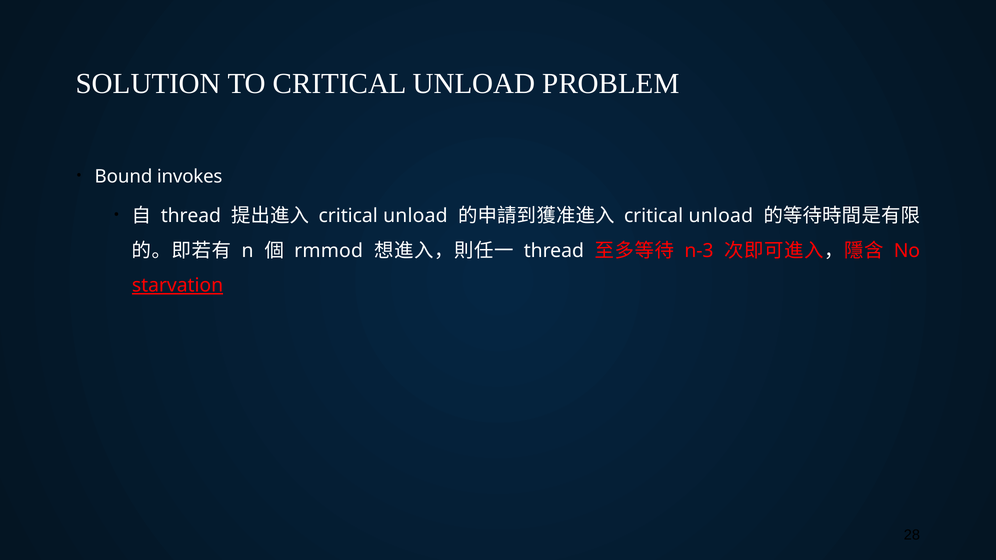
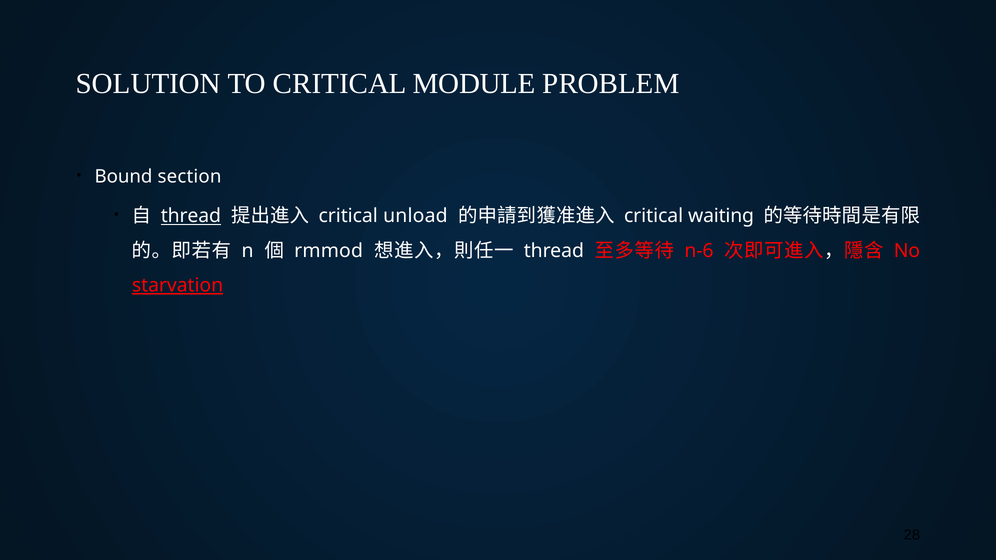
TO CRITICAL UNLOAD: UNLOAD -> MODULE (474, 84)
invokes: invokes -> section (190, 177)
thread underline: none -> present (191, 216)
unload: unload -> waiting (721, 216)
n-3: n-3 -> n-6 (699, 251)
